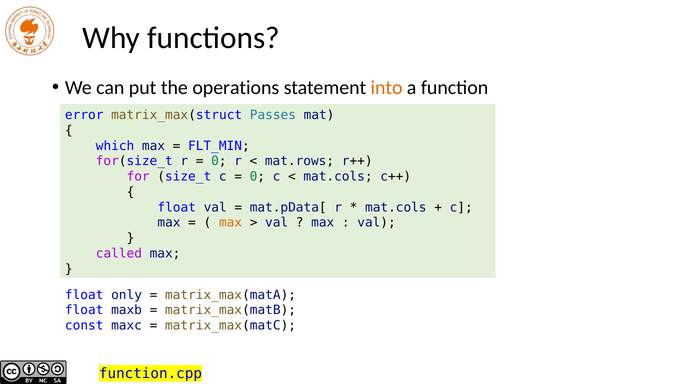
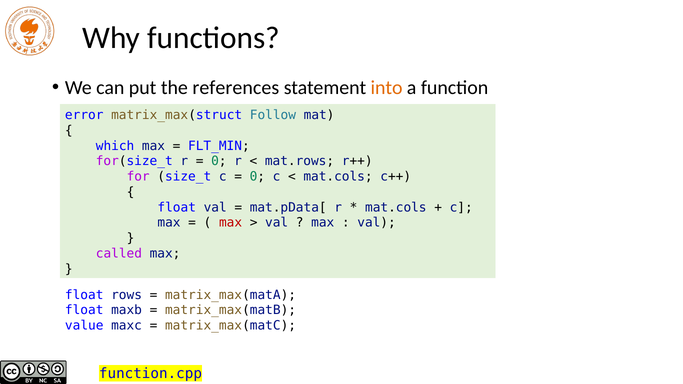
operations: operations -> references (236, 88)
Passes: Passes -> Follow (273, 115)
max colour: orange -> red (231, 223)
only: only -> rows (127, 295)
const: const -> value (84, 326)
